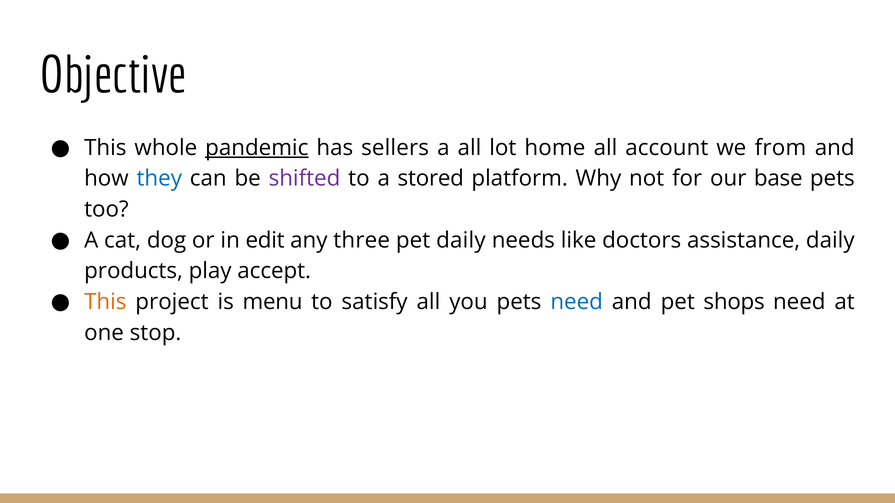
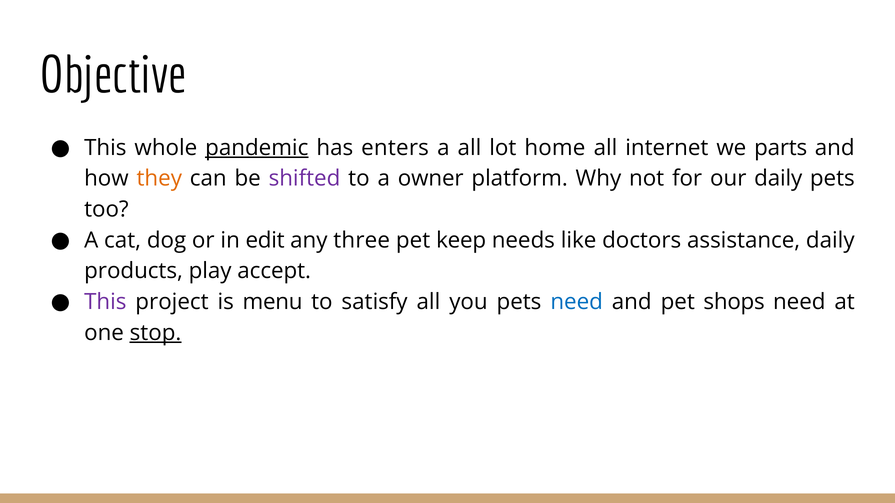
sellers: sellers -> enters (395, 148)
account: account -> internet (667, 148)
from: from -> parts (781, 148)
they colour: blue -> orange (159, 179)
stored: stored -> owner (431, 179)
our base: base -> daily (778, 179)
pet daily: daily -> keep (461, 240)
This colour: orange -> purple (105, 302)
stop underline: none -> present (156, 333)
